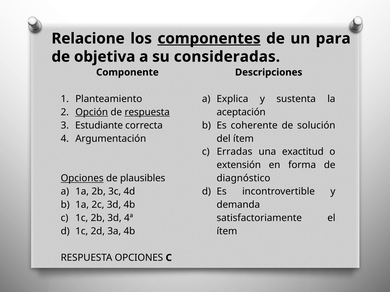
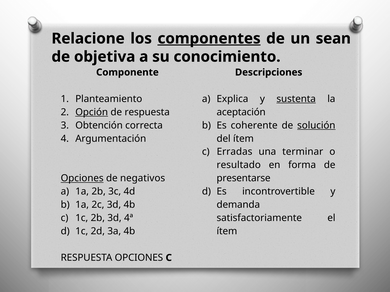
para: para -> sean (333, 39)
consideradas: consideradas -> conocimiento (227, 57)
sustenta underline: none -> present (296, 99)
respuesta underline: present -> none (147, 112)
Estudiante: Estudiante -> Obtención (99, 126)
solución underline: none -> present (316, 126)
exactitud: exactitud -> terminar (303, 152)
extensión: extensión -> resultado (239, 165)
plausibles: plausibles -> negativos (143, 179)
diagnóstico: diagnóstico -> presentarse (244, 179)
